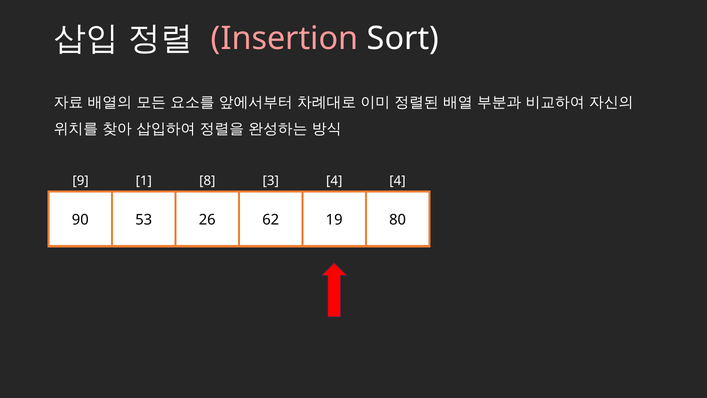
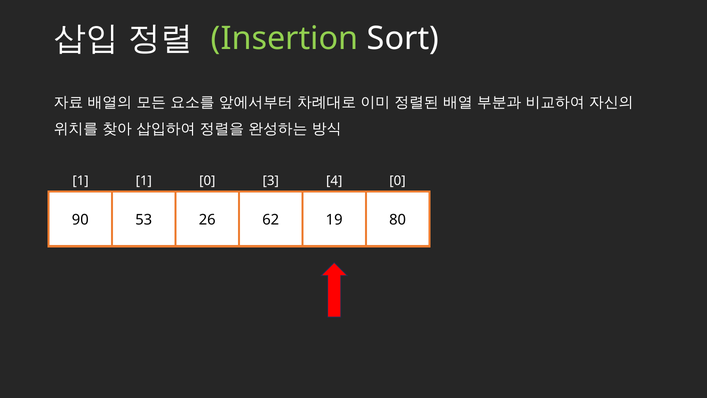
Insertion colour: pink -> light green (285, 39)
9: 9 -> 1 (81, 181)
1 8: 8 -> 0 (207, 181)
4: 4 -> 0 (398, 181)
